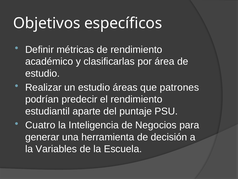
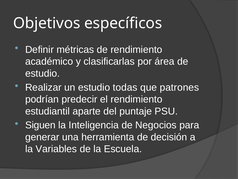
áreas: áreas -> todas (125, 87)
Cuatro: Cuatro -> Siguen (40, 125)
